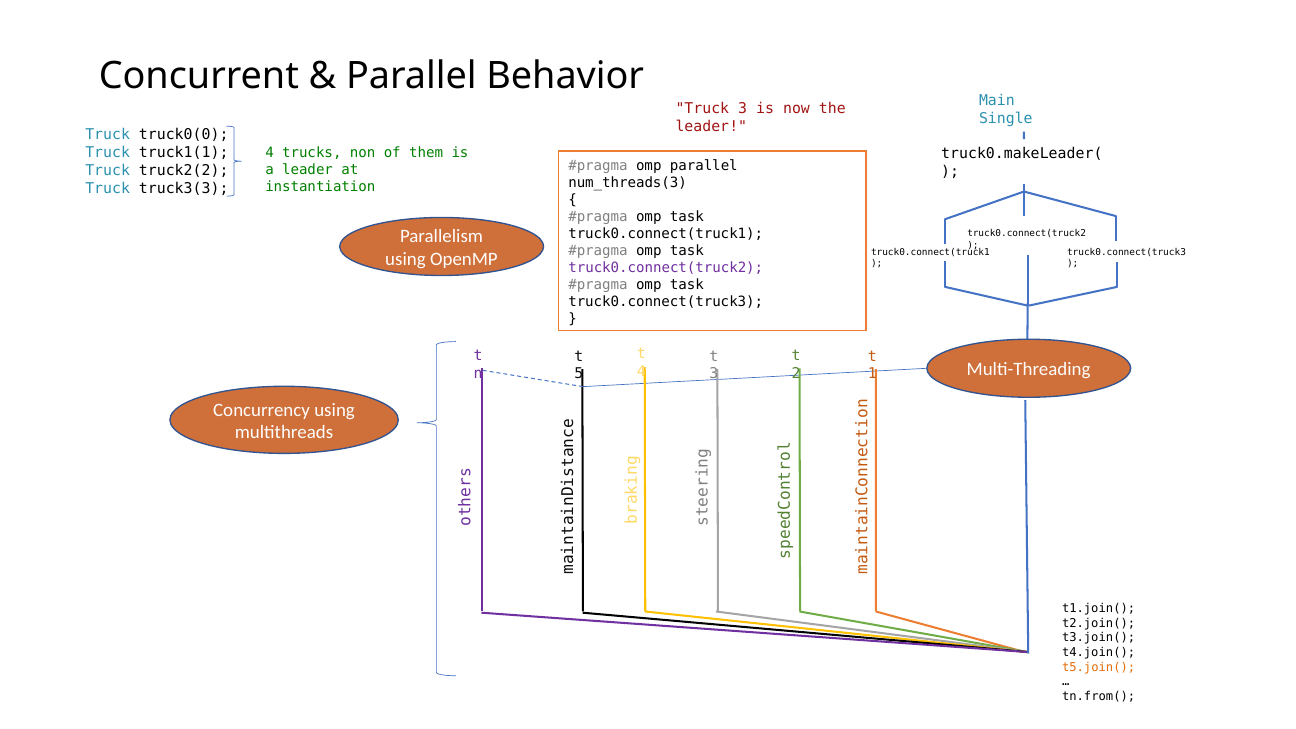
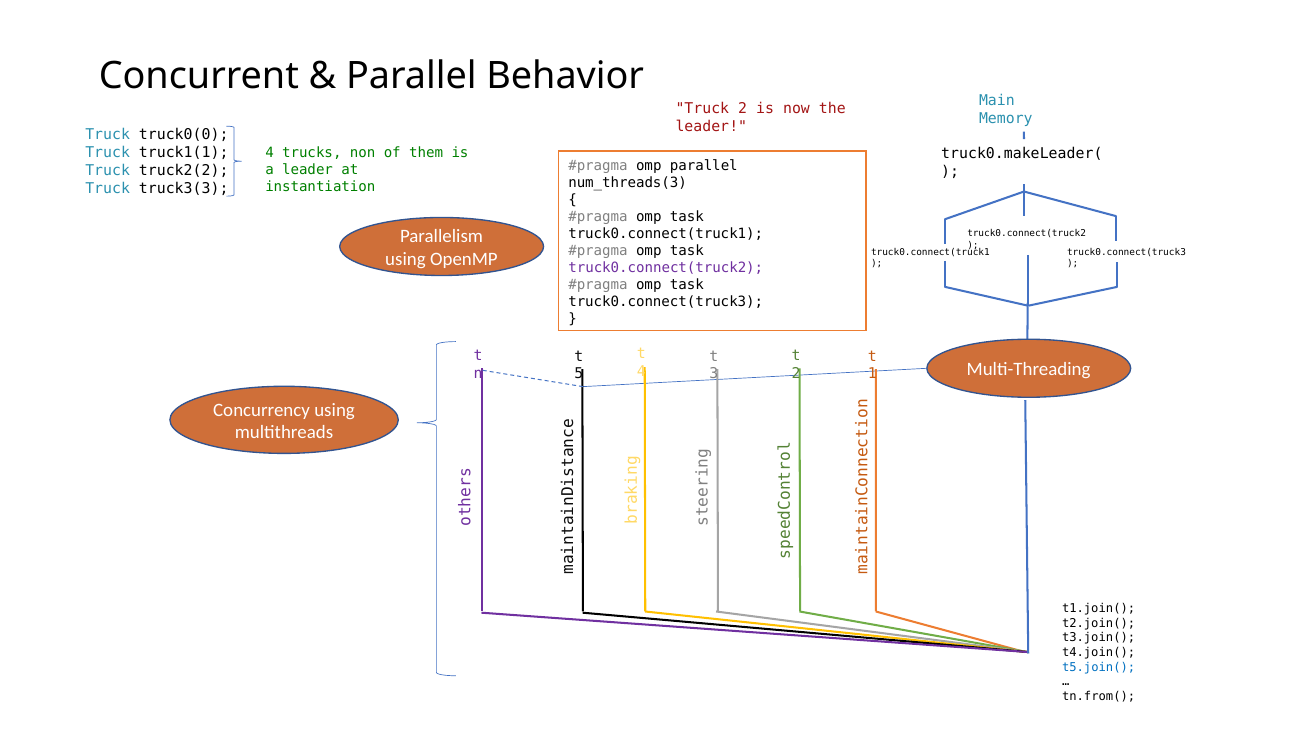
Truck 3: 3 -> 2 (743, 108)
Single: Single -> Memory (1006, 119)
t5.join( colour: orange -> blue (1099, 667)
